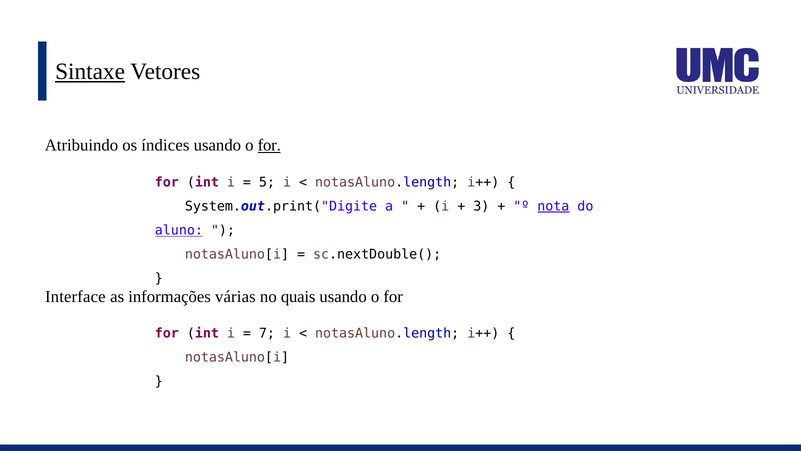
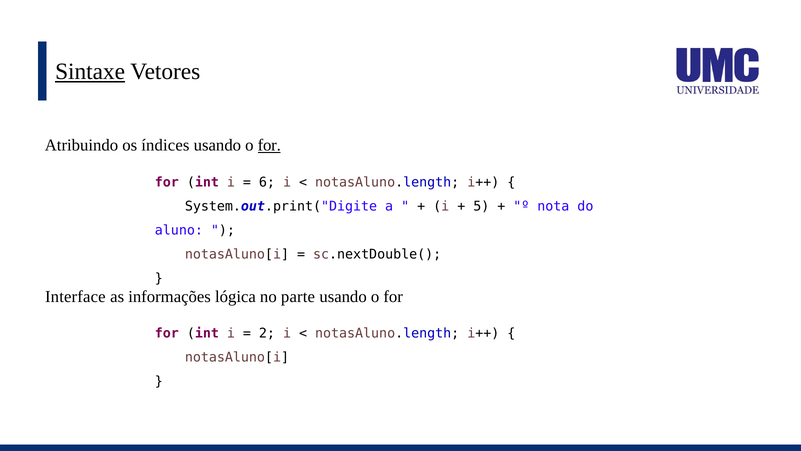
5: 5 -> 6 (267, 182)
3: 3 -> 5 (481, 206)
nota underline: present -> none (553, 206)
aluno underline: present -> none (179, 230)
várias: várias -> lógica (235, 296)
quais: quais -> parte (298, 296)
7: 7 -> 2 (267, 333)
